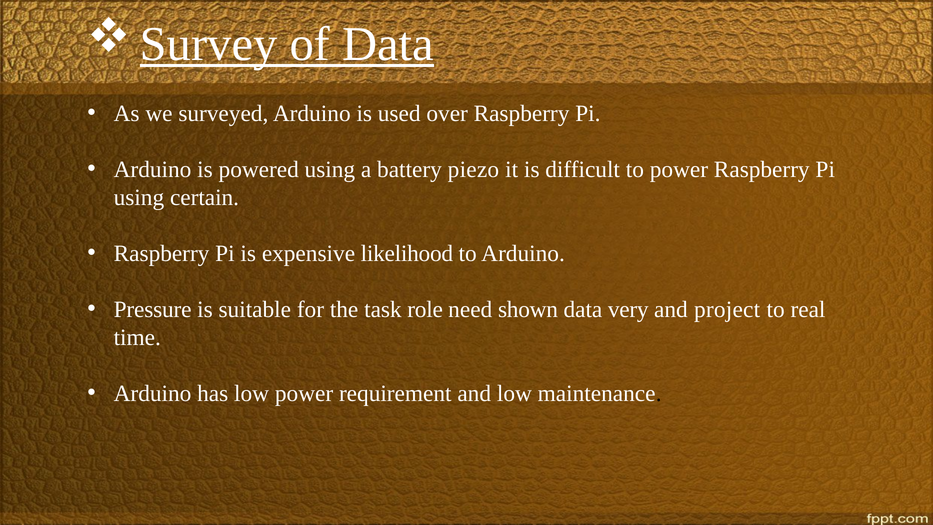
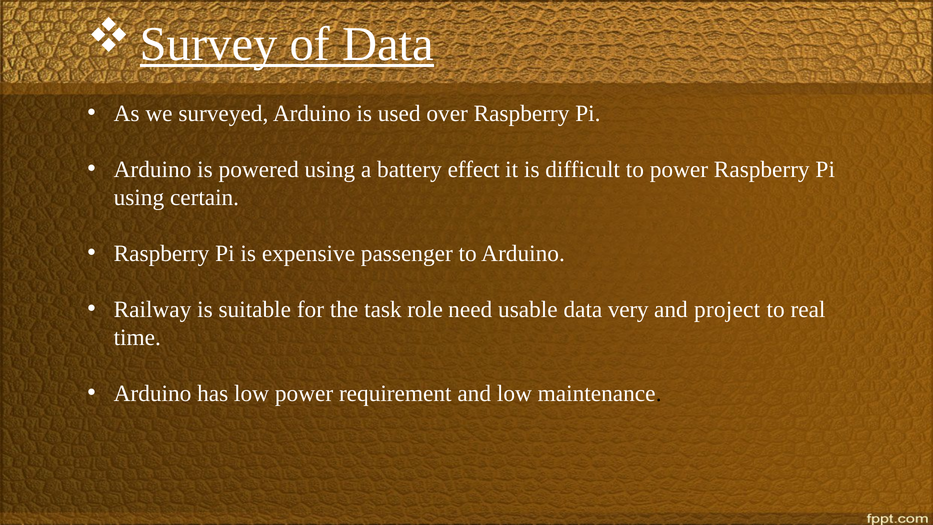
piezo: piezo -> effect (474, 169)
likelihood: likelihood -> passenger (407, 253)
Pressure: Pressure -> Railway (153, 309)
shown: shown -> usable (528, 309)
